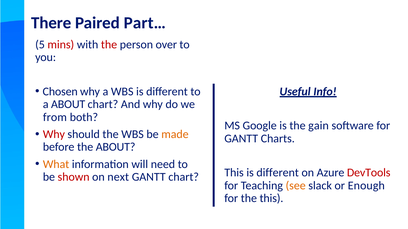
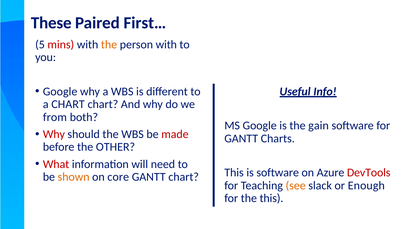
There: There -> These (51, 23)
Part…: Part… -> First… (145, 23)
the colour: red -> orange (109, 45)
person over: over -> with (166, 45)
Chosen: Chosen -> Google (60, 92)
a ABOUT: ABOUT -> CHART (68, 105)
made colour: orange -> red (175, 135)
the ABOUT: ABOUT -> OTHER (115, 147)
What colour: orange -> red (56, 164)
This is different: different -> software (278, 173)
shown colour: red -> orange (74, 177)
next: next -> core (118, 177)
